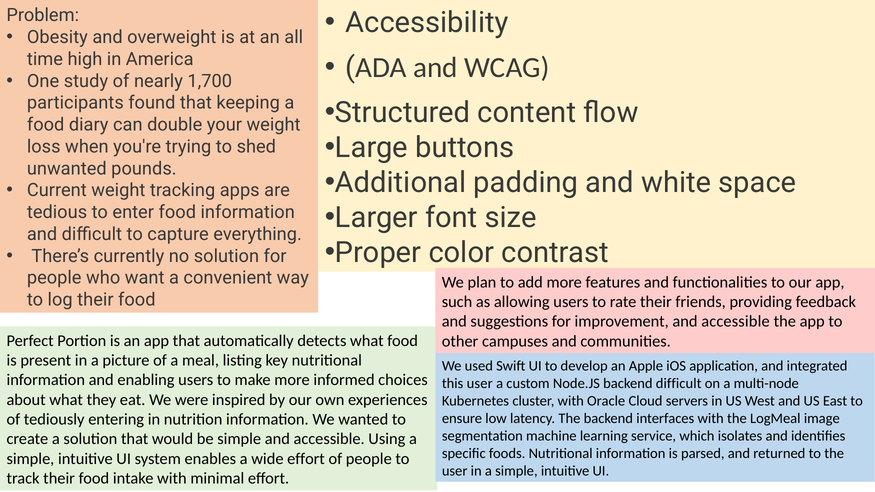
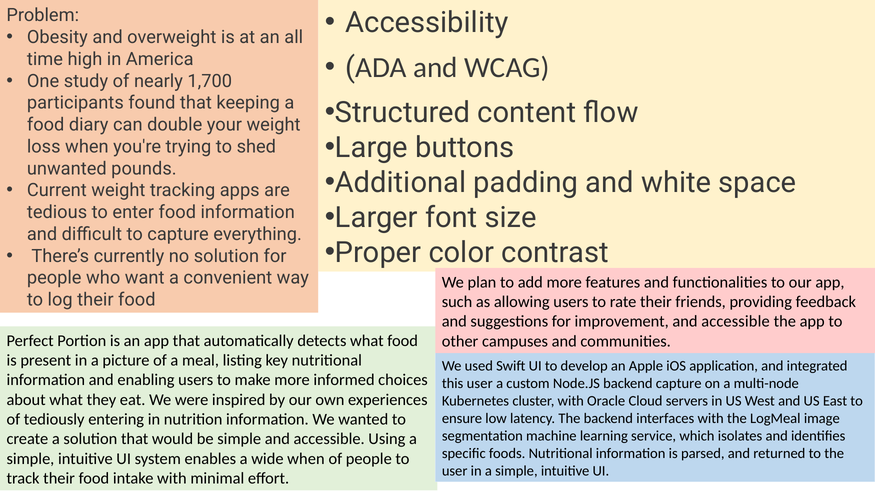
backend difficult: difficult -> capture (679, 384)
wide effort: effort -> when (306, 459)
